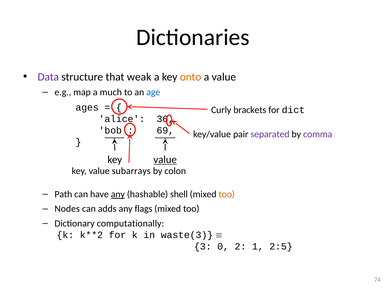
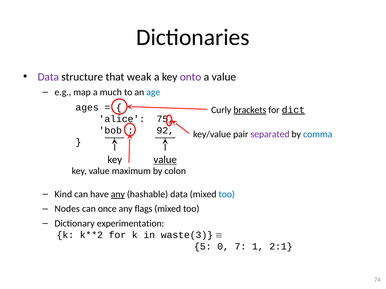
onto colour: orange -> purple (191, 77)
brackets underline: none -> present (250, 110)
dict underline: none -> present (293, 110)
36: 36 -> 75 (165, 119)
69: 69 -> 92 (165, 131)
comma colour: purple -> blue (318, 134)
subarrays: subarrays -> maximum (131, 171)
Path: Path -> Kind (63, 195)
hashable shell: shell -> data (179, 195)
too colour: orange -> blue (227, 195)
adds: adds -> once (107, 209)
computationally: computationally -> experimentation (131, 224)
3: 3 -> 5 (203, 247)
2: 2 -> 7 (240, 247)
2:5: 2:5 -> 2:1 (281, 247)
